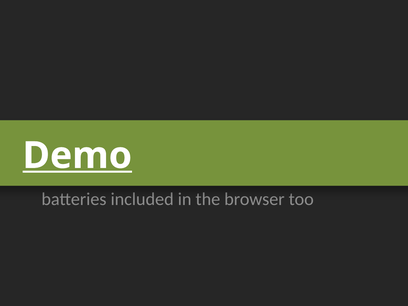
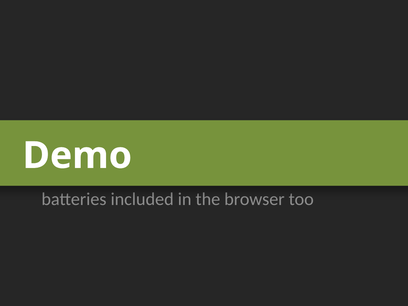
Demo underline: present -> none (77, 156)
